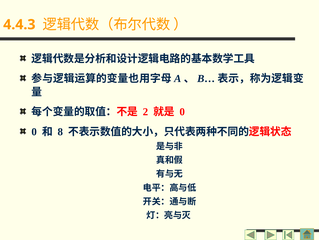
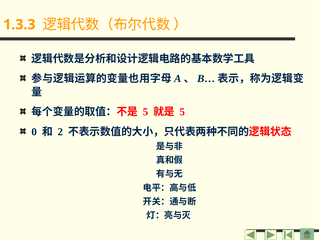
4.4.3: 4.4.3 -> 1.3.3 (19, 24)
2: 2 -> 5 (145, 112)
0: 0 -> 5 (182, 112)
8: 8 -> 2 (60, 131)
